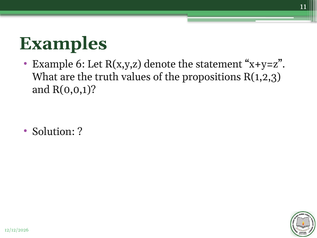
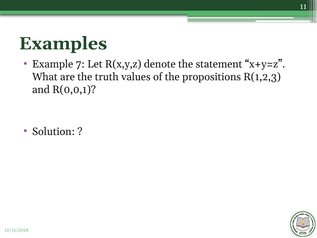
6: 6 -> 7 (80, 64)
